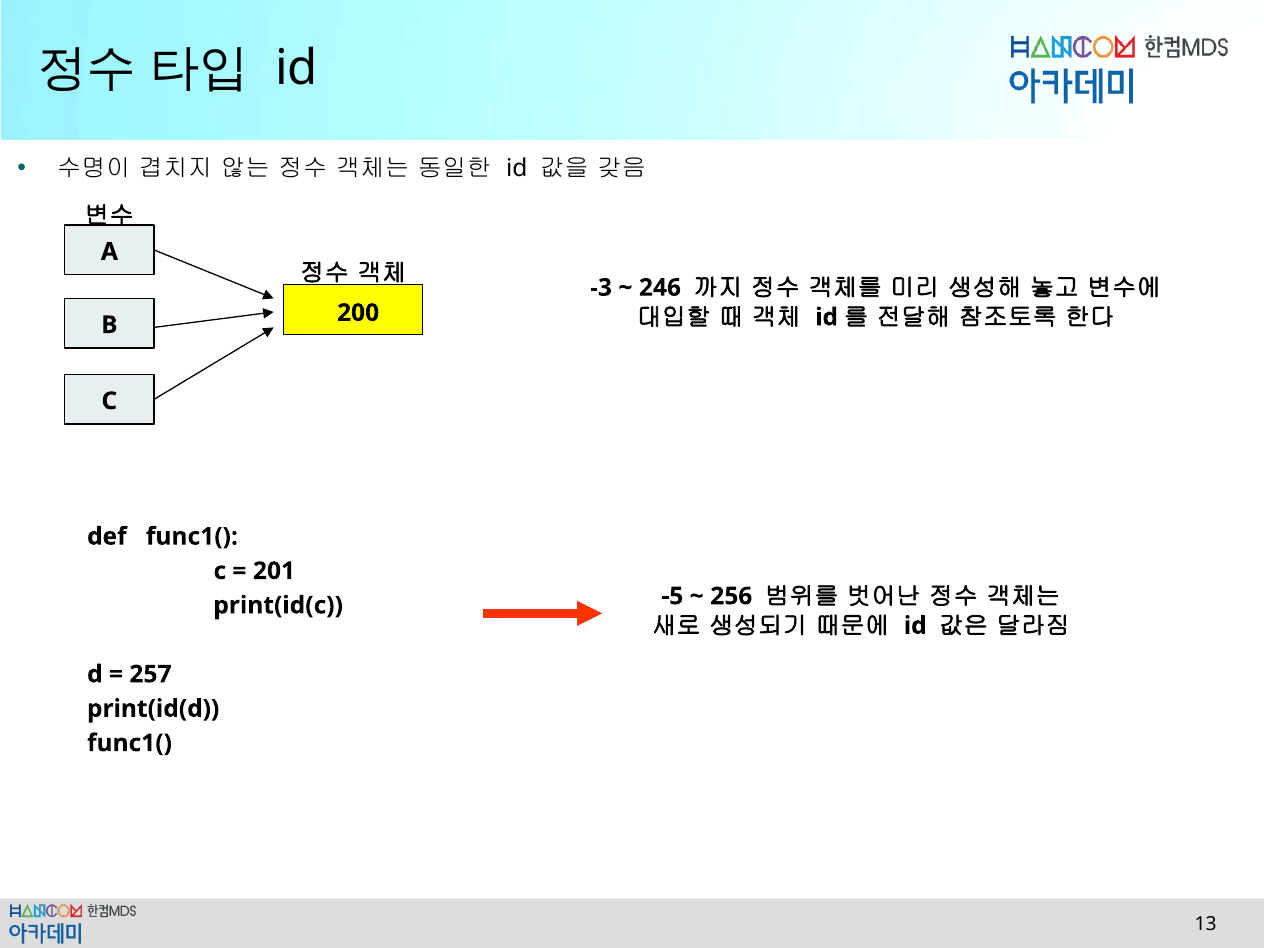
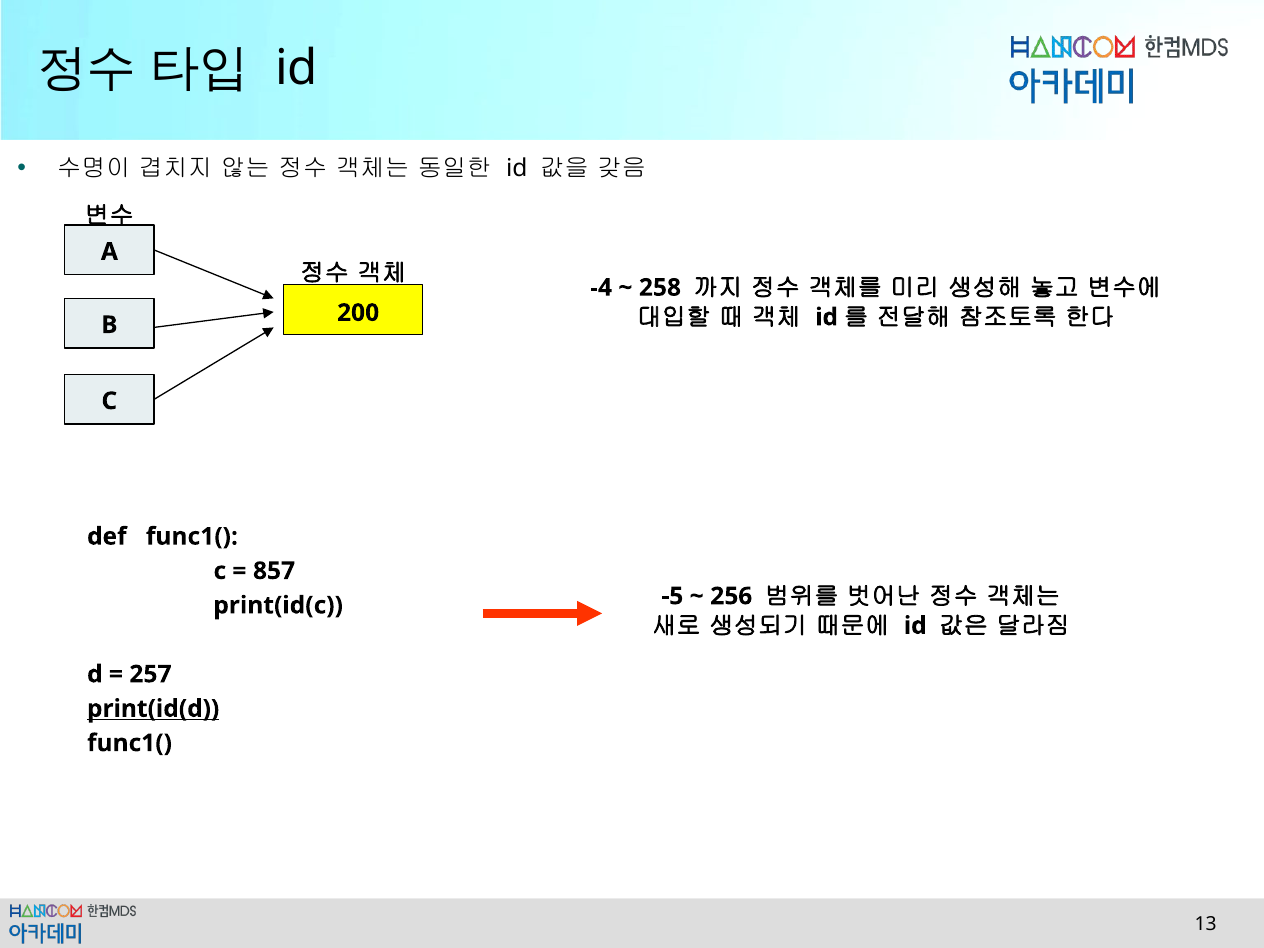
-3: -3 -> -4 (601, 288)
246: 246 -> 258 (660, 288)
201: 201 -> 857 (274, 571)
print(id(d underline: none -> present (153, 709)
